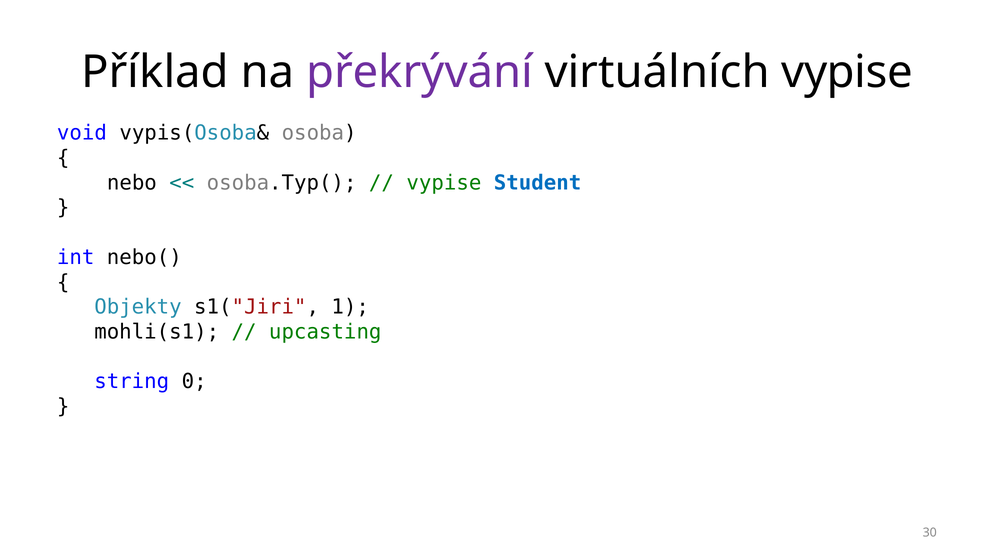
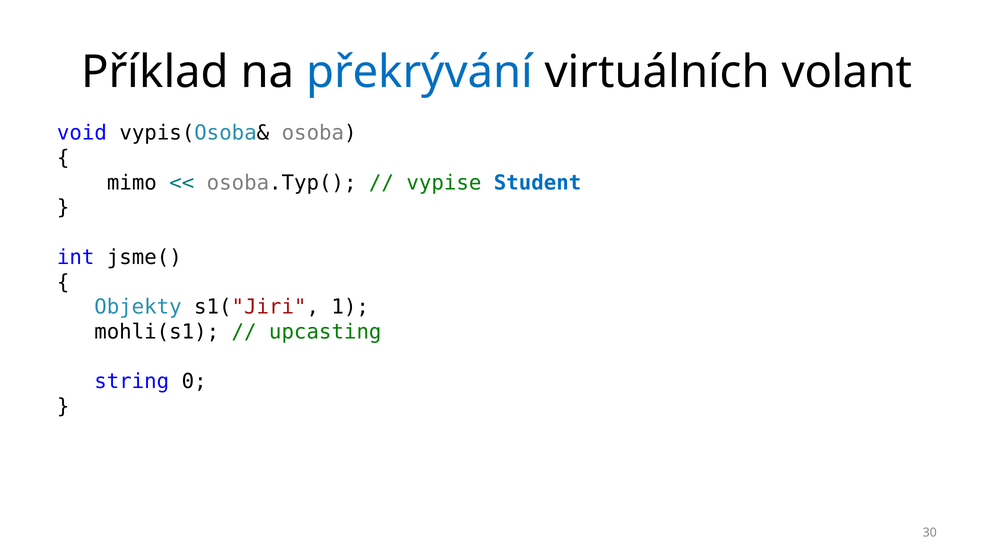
překrývání colour: purple -> blue (420, 72)
virtuálních vypise: vypise -> volant (847, 72)
nebo: nebo -> mimo (132, 183)
nebo(: nebo( -> jsme( (144, 257)
